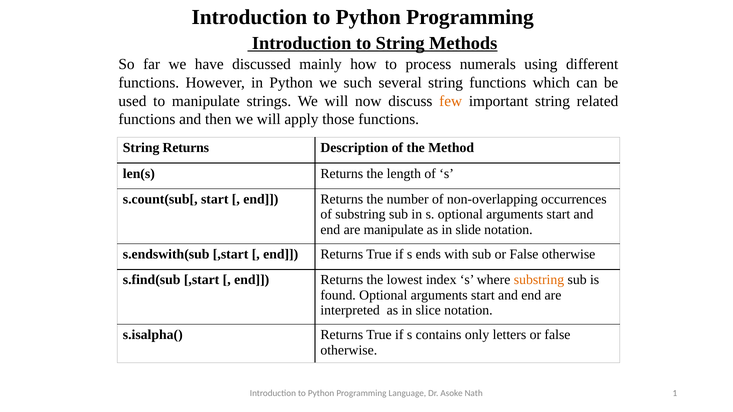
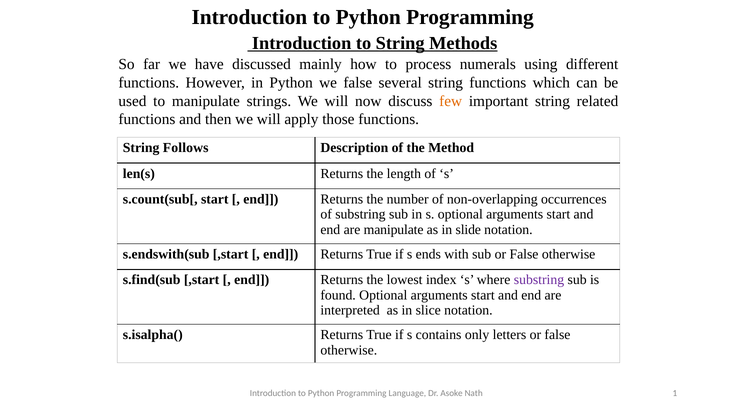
we such: such -> false (358, 83)
String Returns: Returns -> Follows (186, 148)
substring colour: orange -> purple (539, 280)
